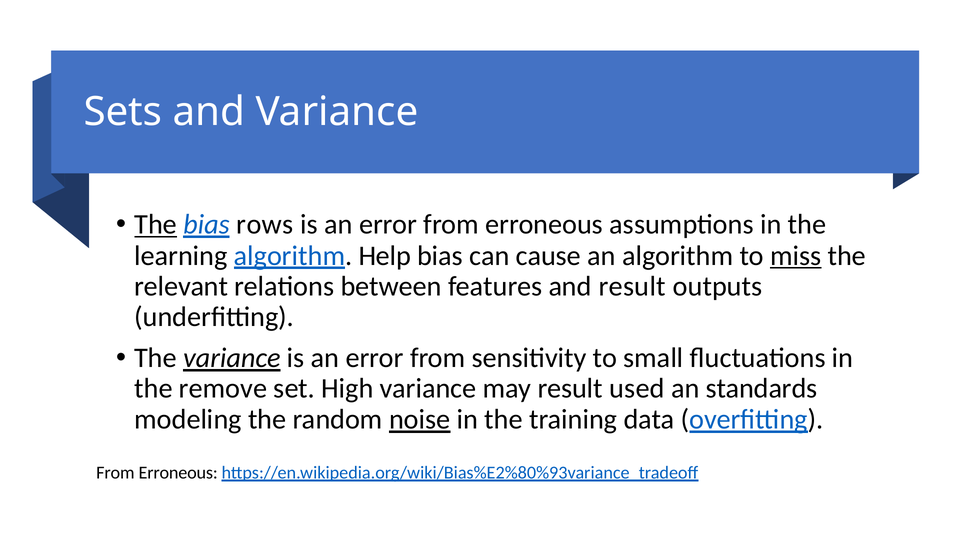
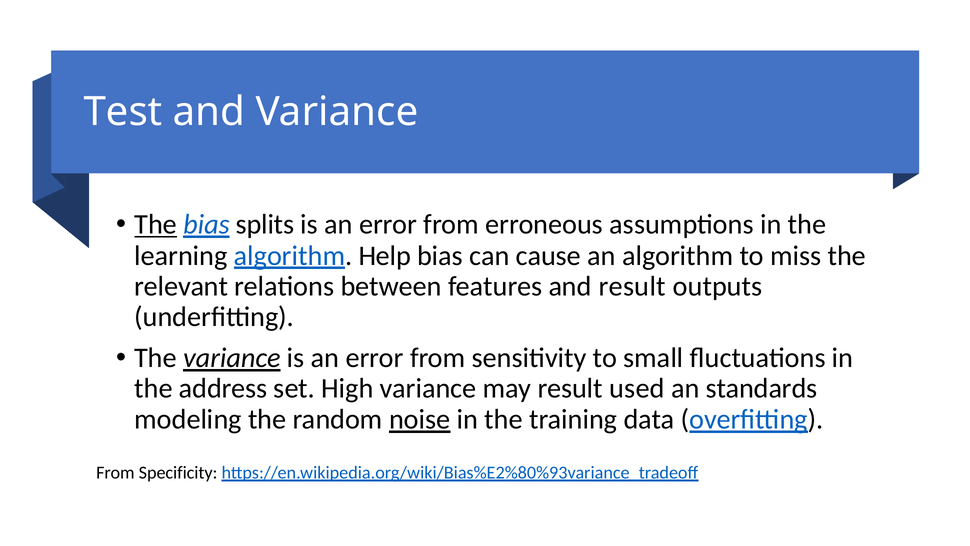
Sets: Sets -> Test (123, 112)
rows: rows -> splits (265, 224)
miss underline: present -> none (796, 256)
remove: remove -> address (223, 388)
Erroneous: Erroneous -> Specificity (178, 472)
